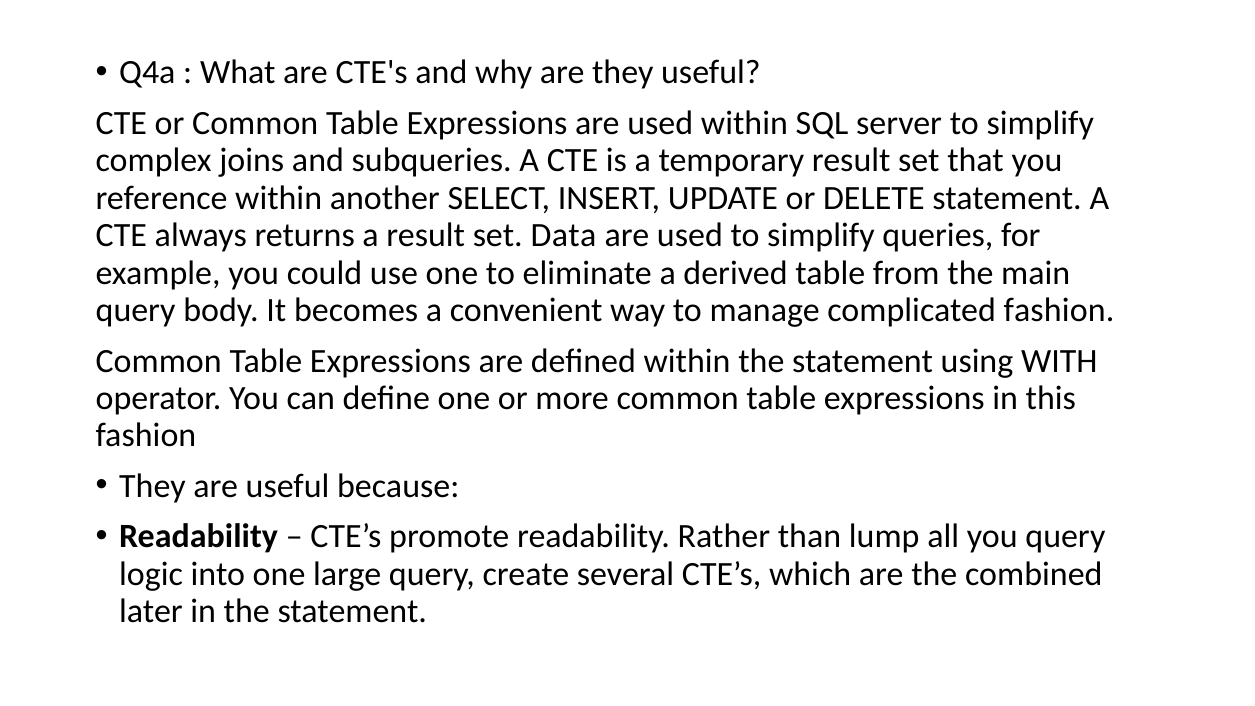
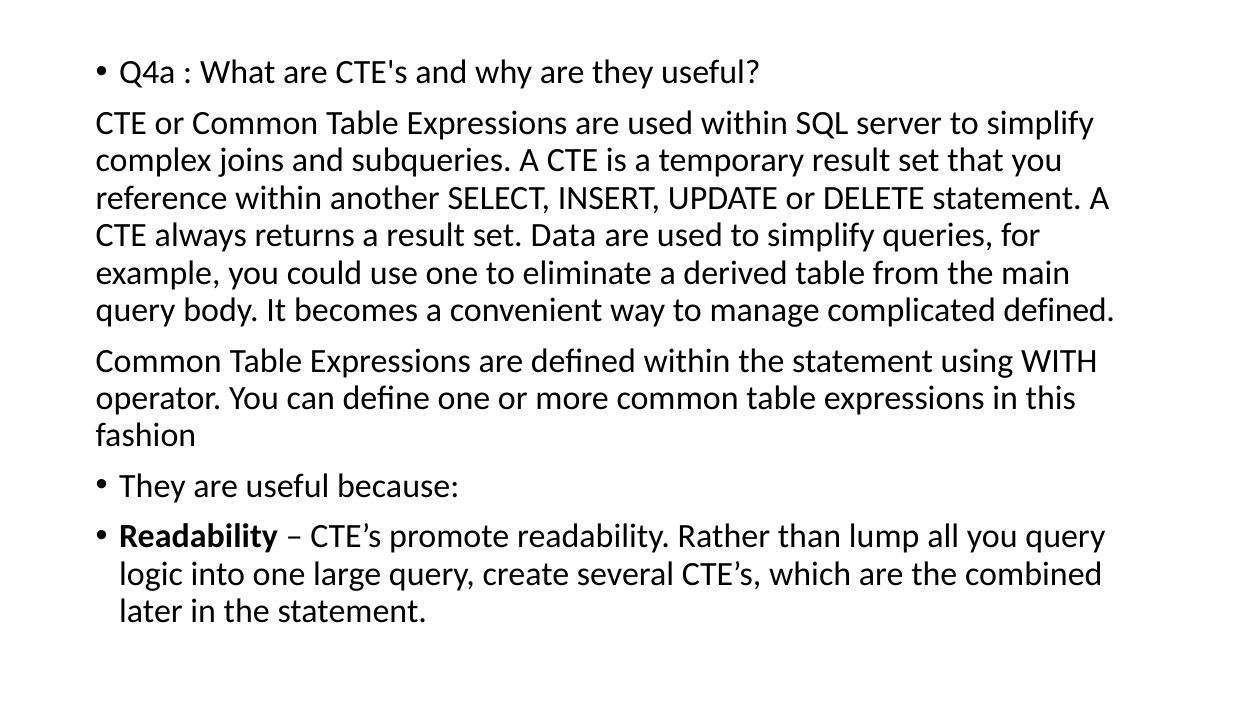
complicated fashion: fashion -> defined (1059, 310)
